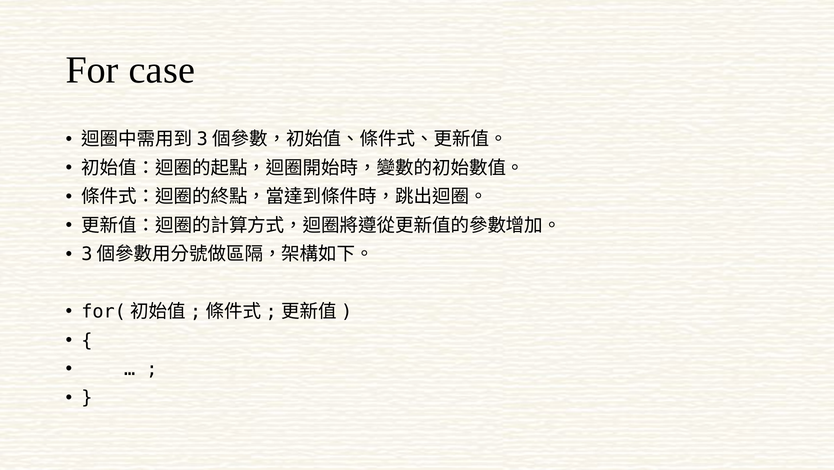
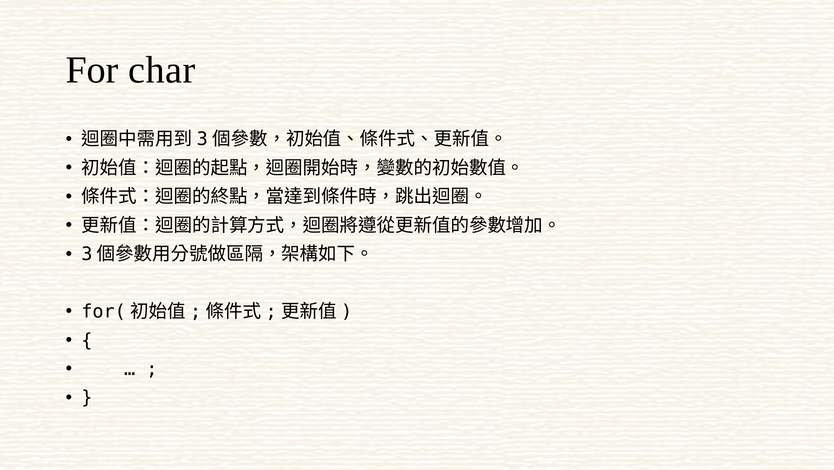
case: case -> char (162, 70)
